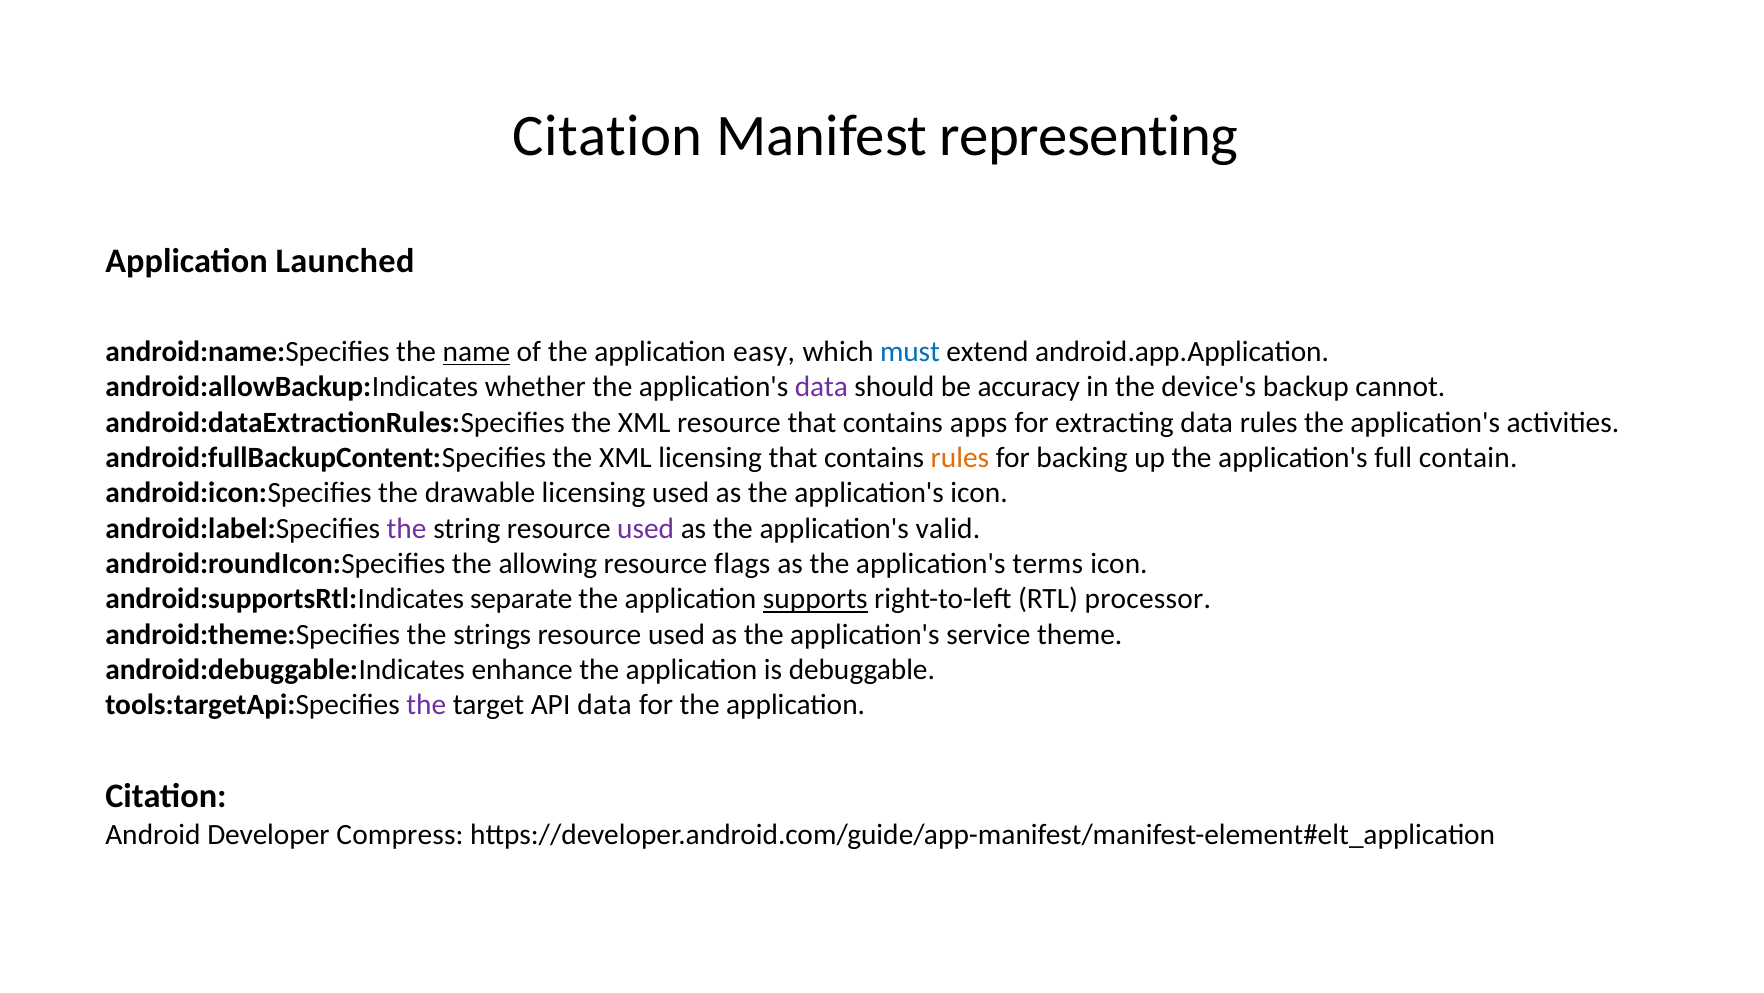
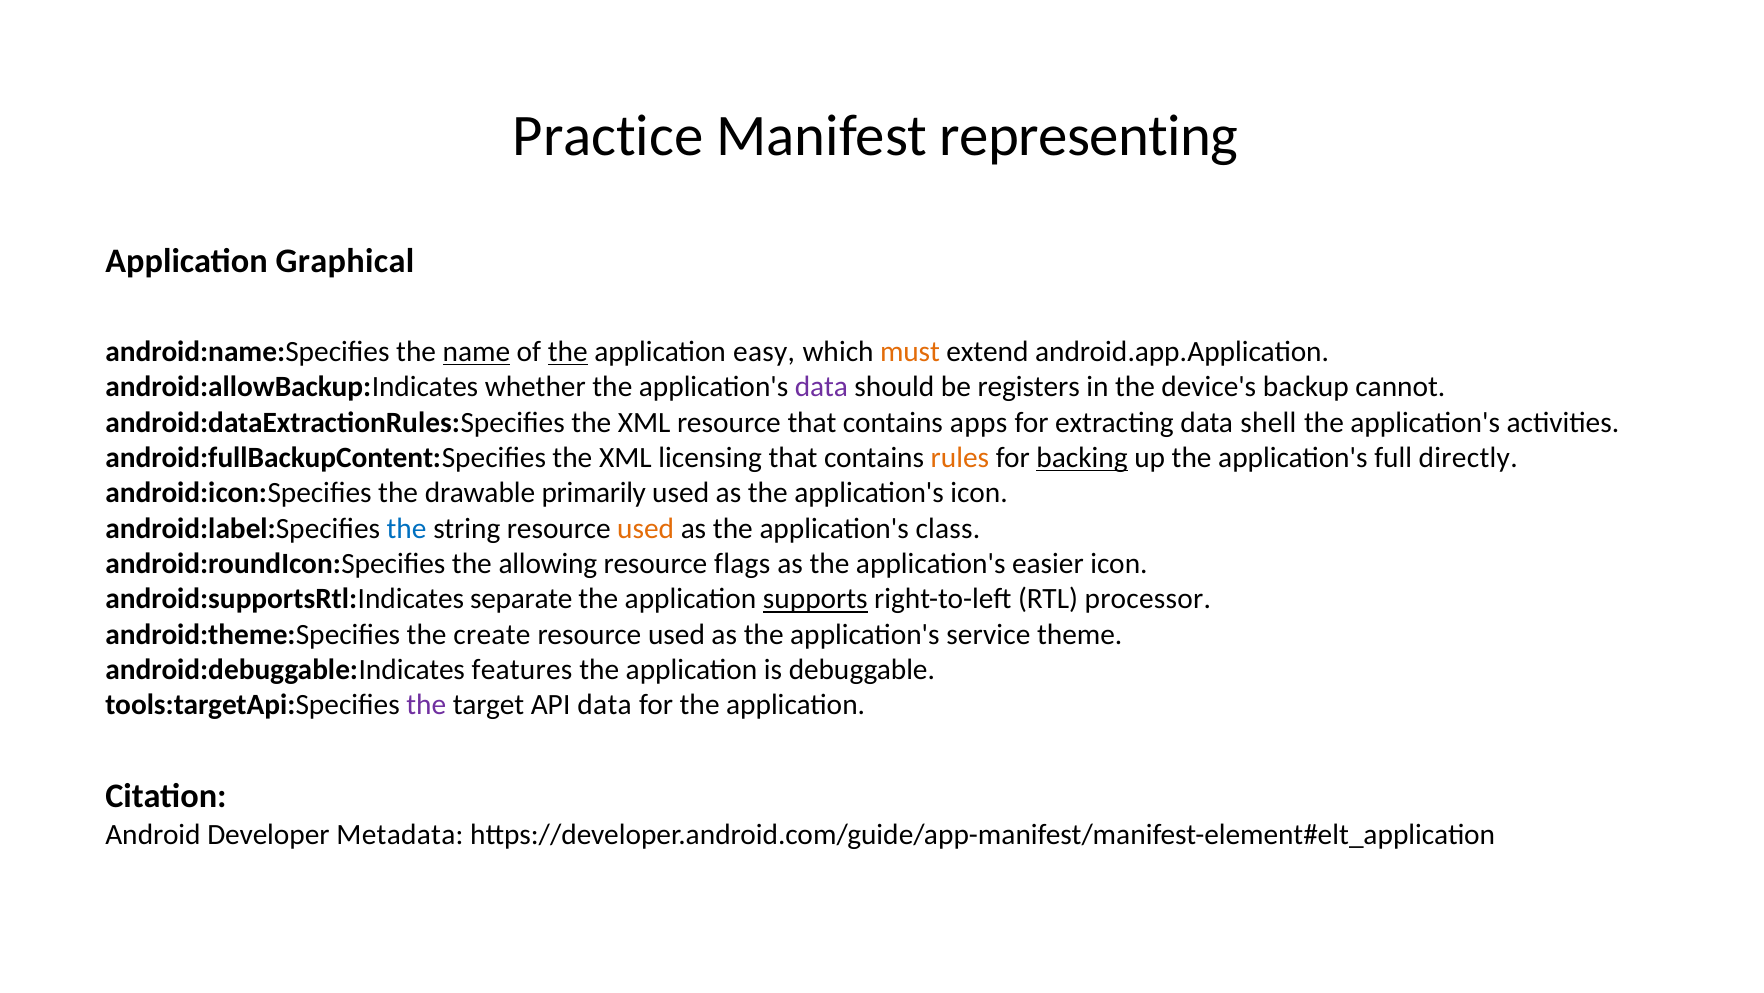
Citation: Citation -> Practice (608, 136)
Launched: Launched -> Graphical (345, 261)
the underline: none -> present (568, 352)
must colour: blue -> orange (910, 352)
accuracy: accuracy -> registers (1029, 387)
data rules: rules -> shell (1268, 422)
backing underline: none -> present (1082, 458)
contain: contain -> directly (1468, 458)
drawable licensing: licensing -> primarily (594, 493)
the colour: purple -> blue (407, 528)
used colour: purple -> orange (646, 528)
valid: valid -> class (948, 528)
terms: terms -> easier (1048, 563)
strings: strings -> create (492, 634)
enhance: enhance -> features (522, 669)
Compress: Compress -> Metadata (400, 834)
